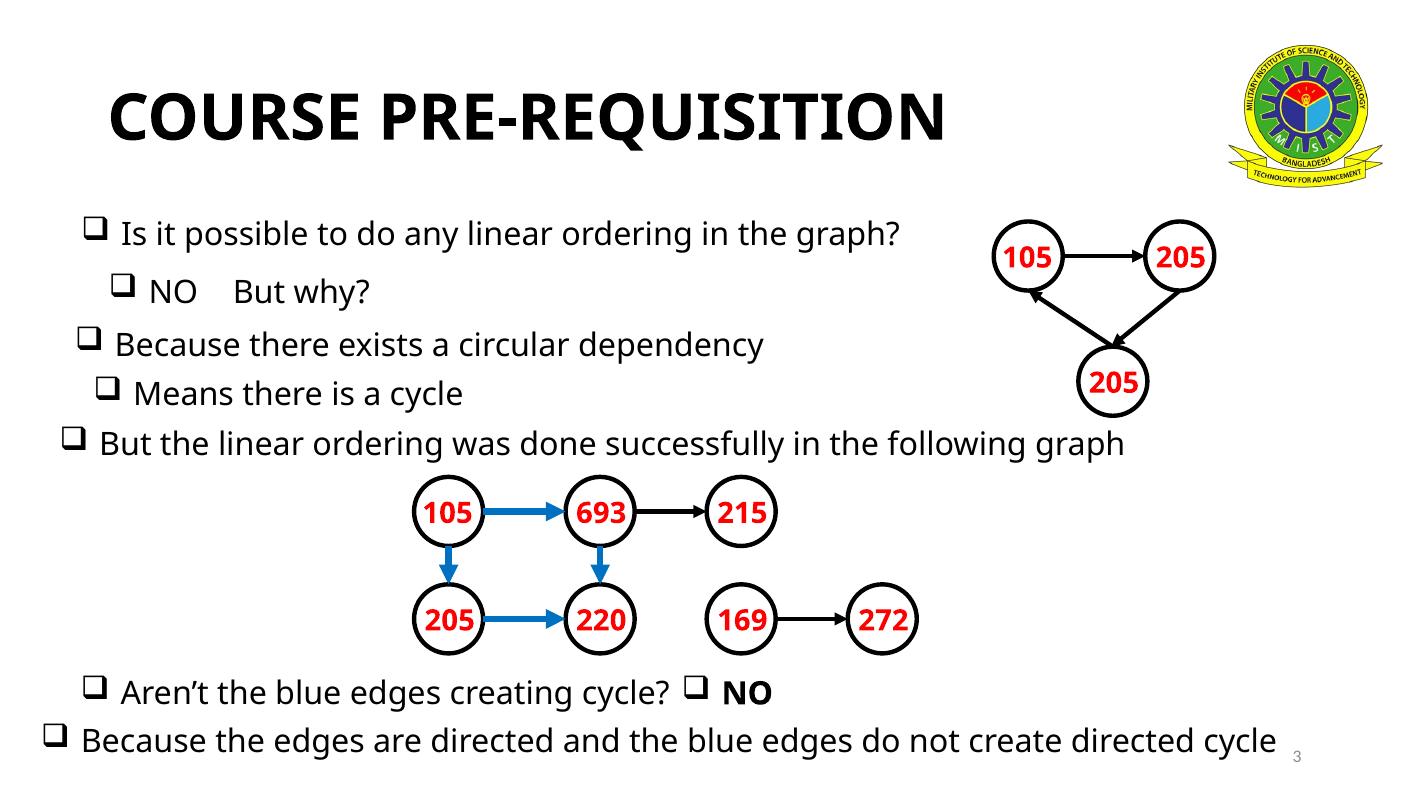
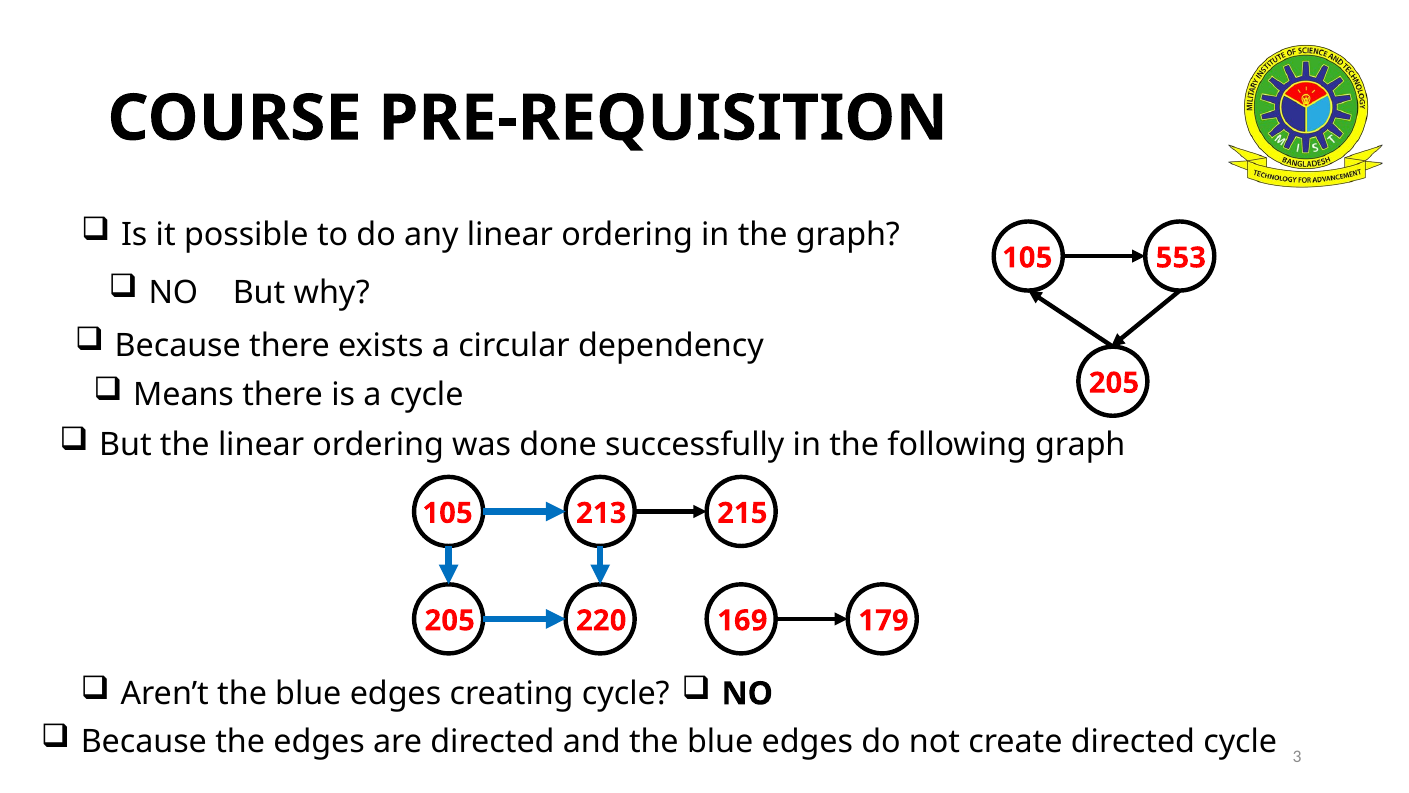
105 205: 205 -> 553 (1181, 258)
693: 693 -> 213 (601, 513)
272: 272 -> 179 (883, 620)
